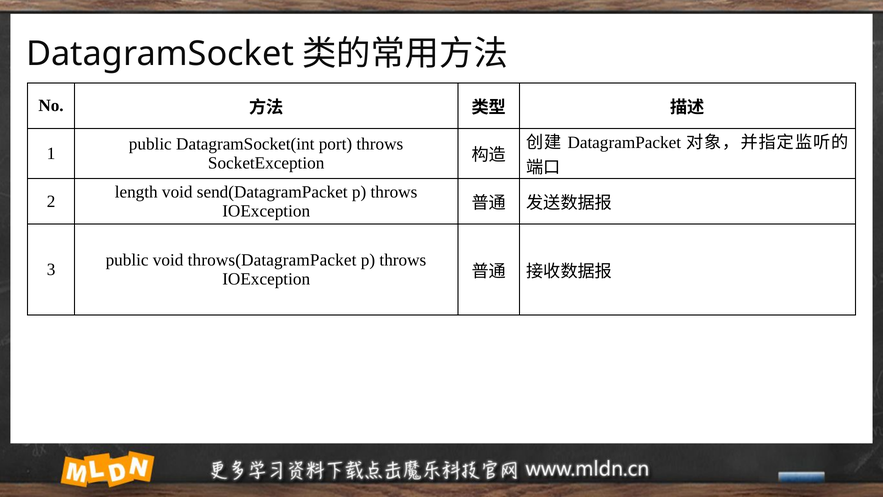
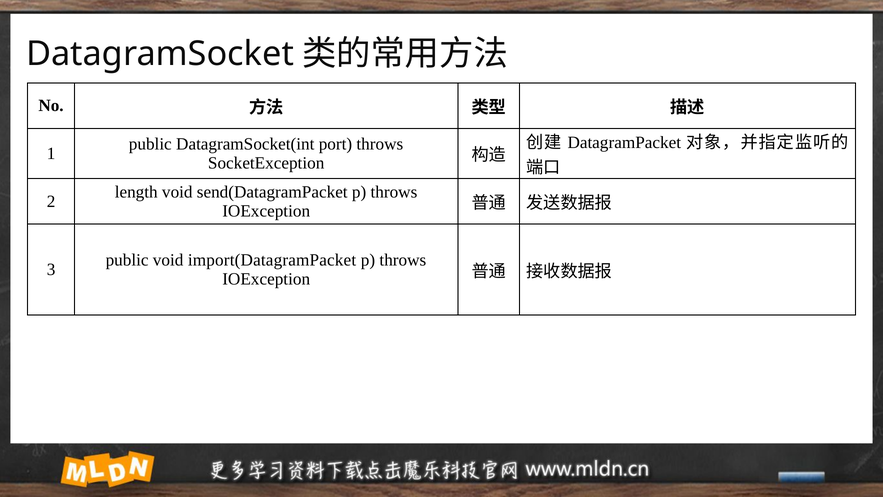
throws(DatagramPacket: throws(DatagramPacket -> import(DatagramPacket (272, 260)
